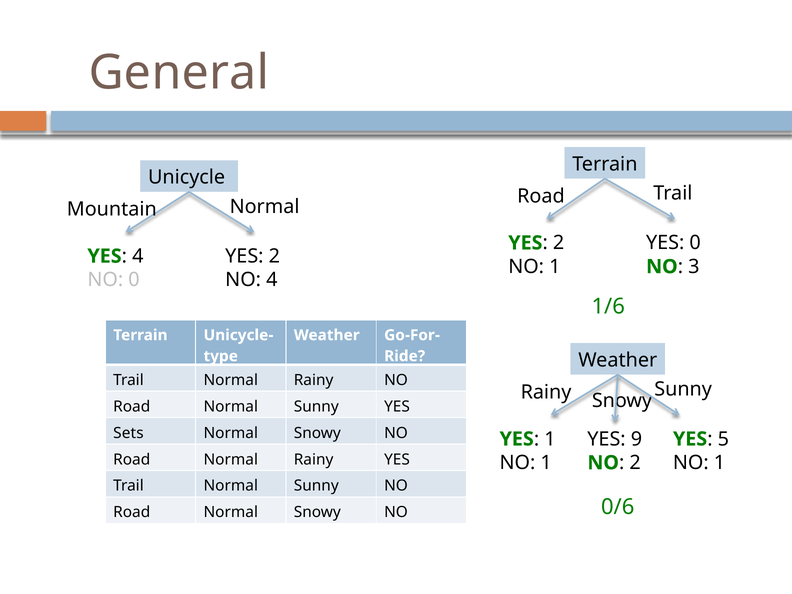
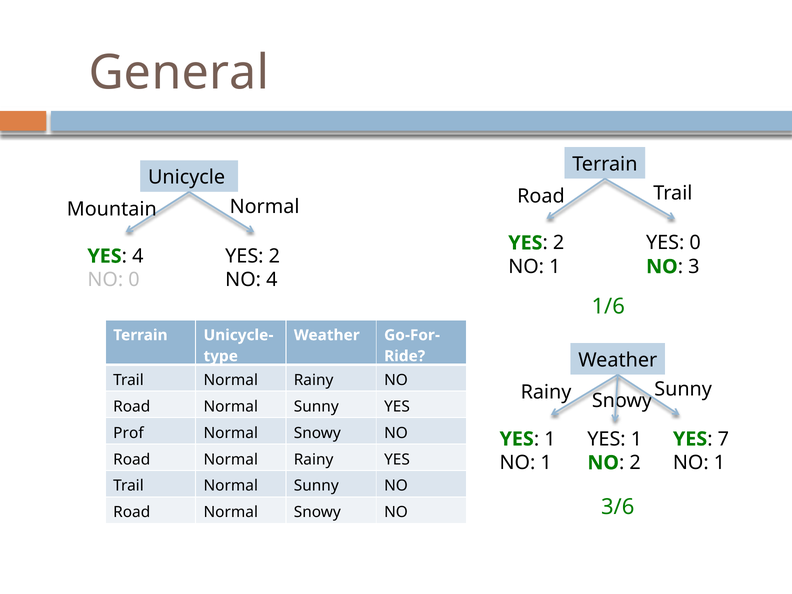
Sets: Sets -> Prof (128, 433)
YES 9: 9 -> 1 (636, 439)
5: 5 -> 7 (723, 439)
0/6: 0/6 -> 3/6 (618, 507)
